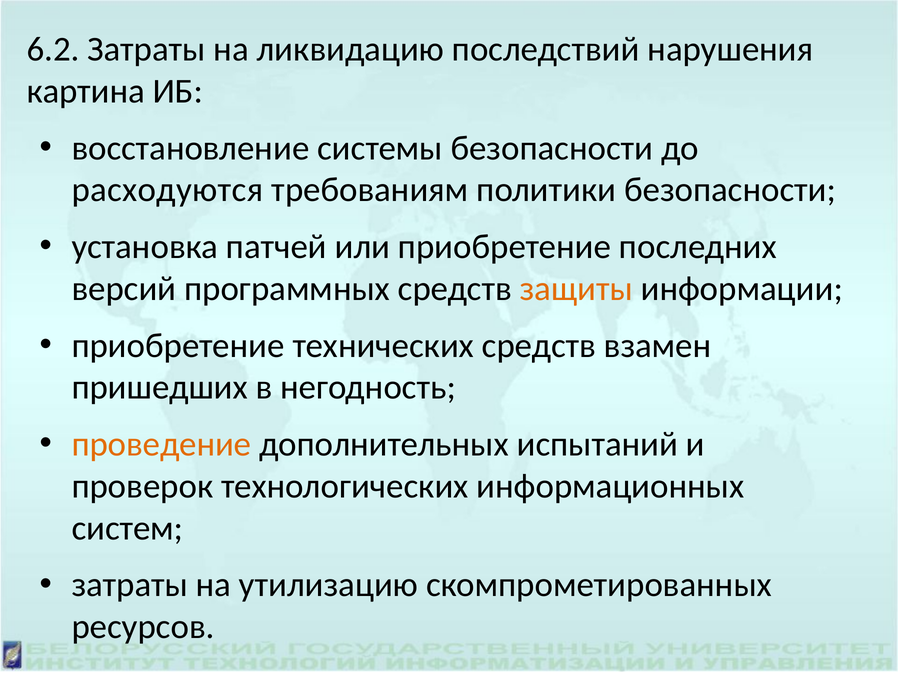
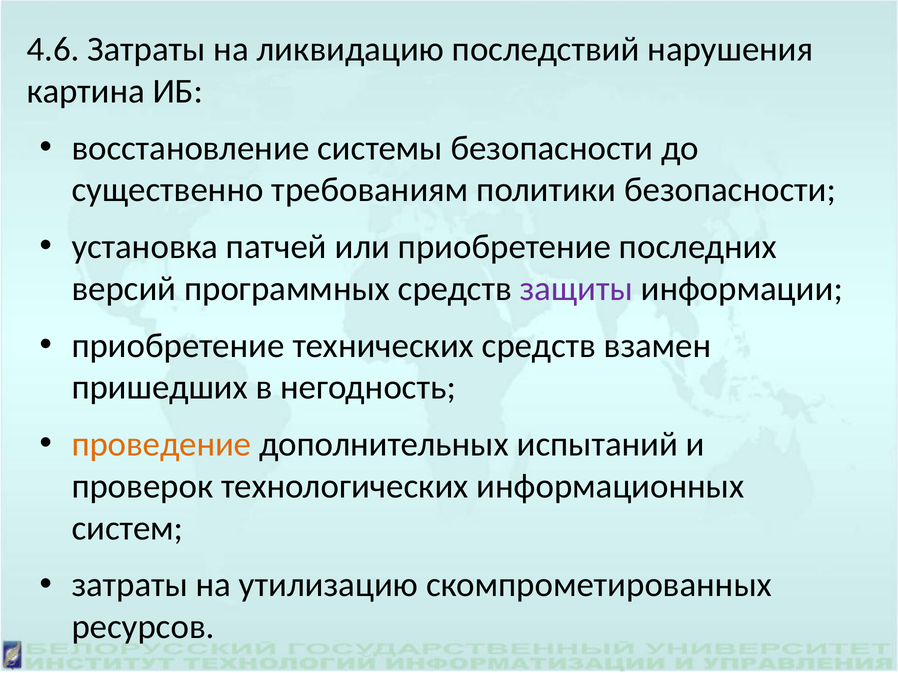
6.2: 6.2 -> 4.6 (53, 49)
расходуются: расходуются -> существенно (168, 190)
защиты colour: orange -> purple (576, 289)
